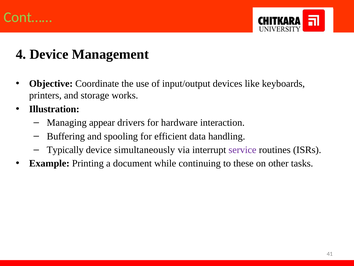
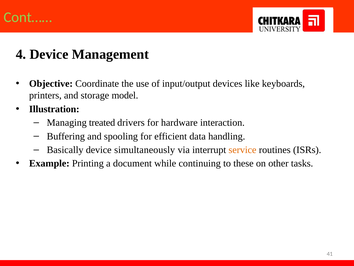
works: works -> model (125, 95)
appear: appear -> treated (102, 122)
Typically: Typically -> Basically (65, 150)
service colour: purple -> orange (242, 150)
